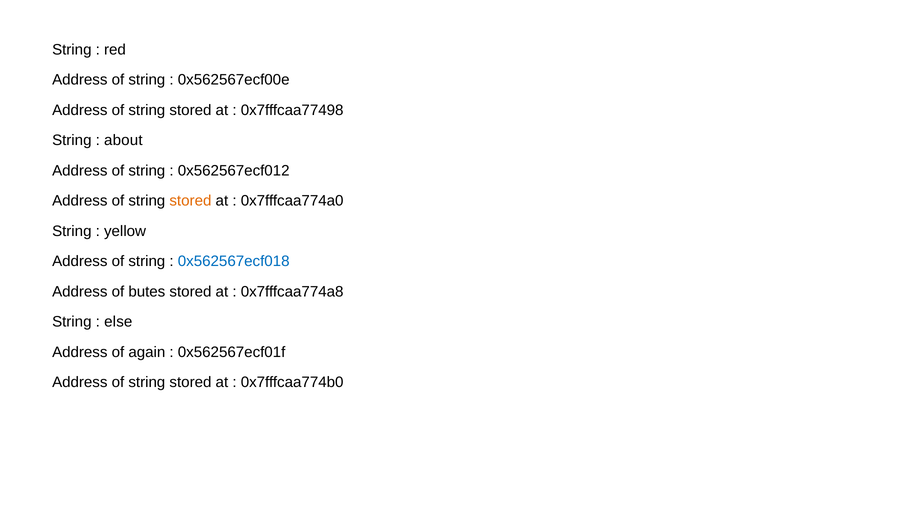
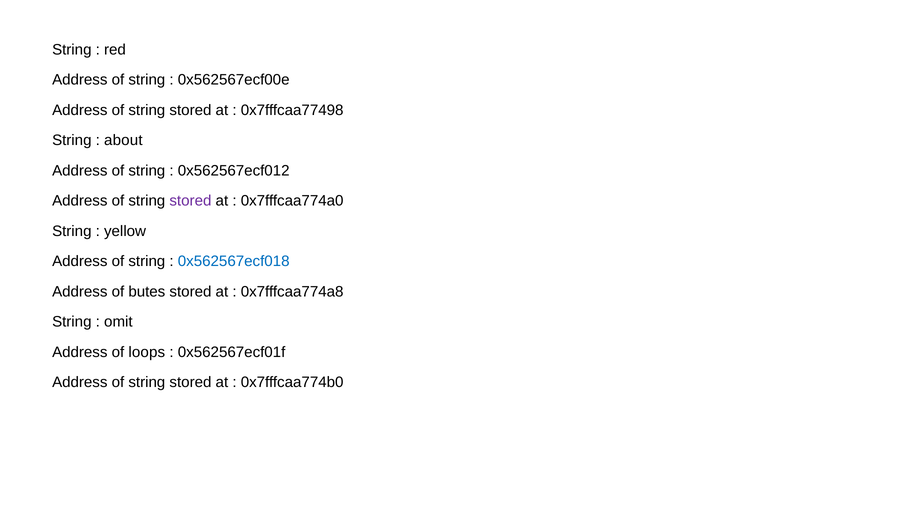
stored colour: orange -> purple (190, 201)
else: else -> omit (118, 322)
again: again -> loops (147, 352)
